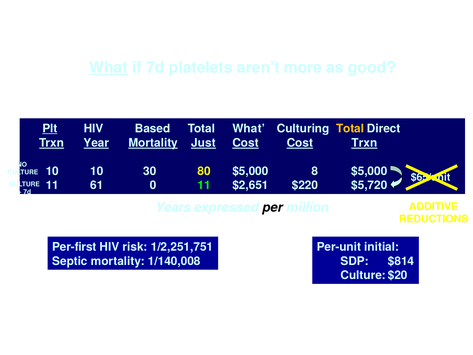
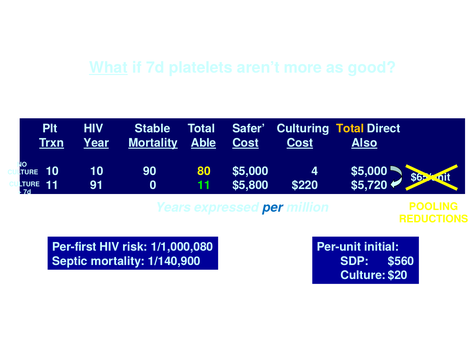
Plt underline: present -> none (50, 128)
Based: Based -> Stable (153, 128)
Total What: What -> Safer (249, 128)
Just: Just -> Able (204, 143)
Cost Trxn: Trxn -> Also (364, 143)
30: 30 -> 90 (150, 171)
8: 8 -> 4 (315, 171)
61: 61 -> 91 (97, 185)
$2,651: $2,651 -> $5,800 (250, 185)
per colour: black -> blue (273, 207)
ADDITIVE: ADDITIVE -> POOLING (434, 206)
1/2,251,751: 1/2,251,751 -> 1/1,000,080 (182, 247)
1/140,008: 1/140,008 -> 1/140,900 (174, 261)
$814: $814 -> $560 (401, 261)
